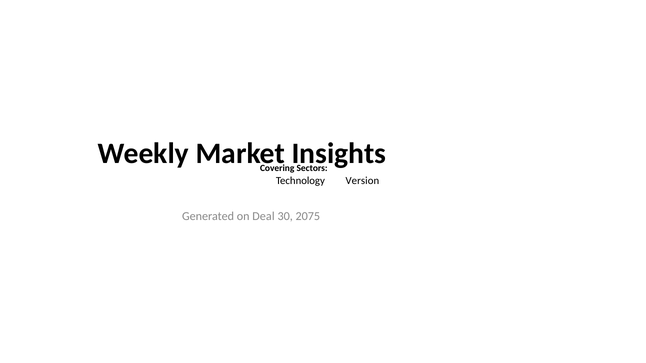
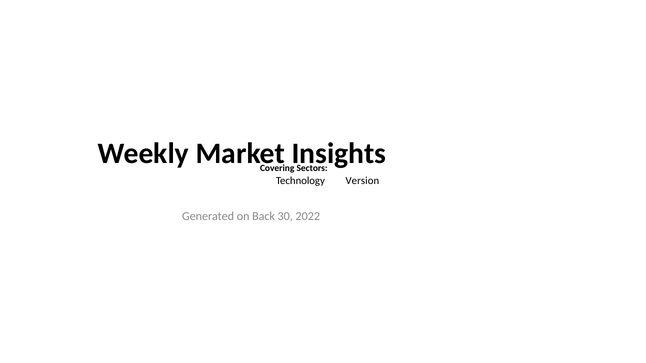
Deal: Deal -> Back (264, 216)
2075: 2075 -> 2022 (308, 216)
